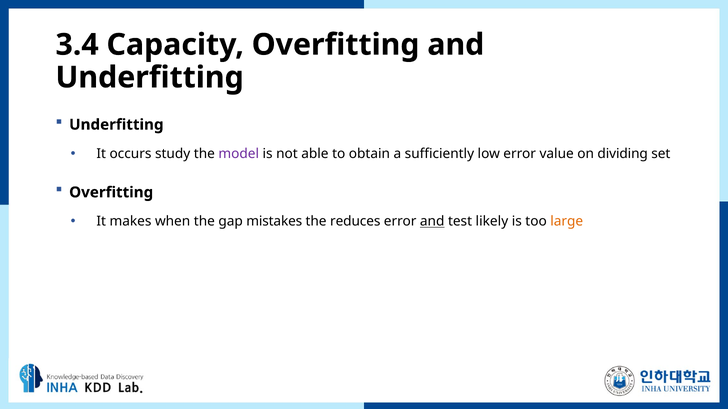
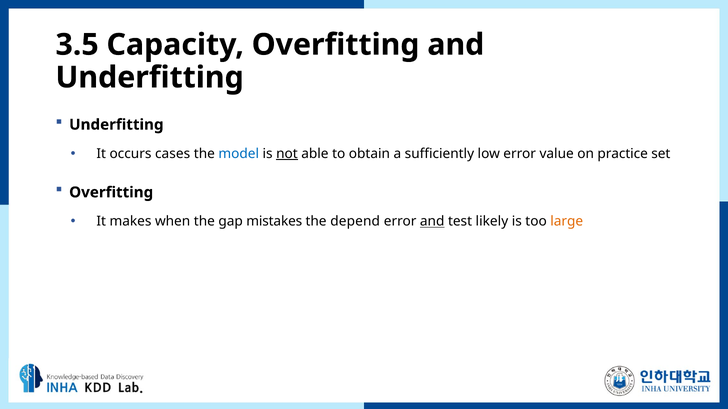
3.4: 3.4 -> 3.5 (77, 45)
study: study -> cases (173, 154)
model colour: purple -> blue (239, 154)
not underline: none -> present (287, 154)
dividing: dividing -> practice (623, 154)
reduces: reduces -> depend (355, 222)
